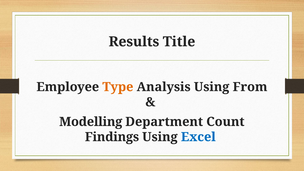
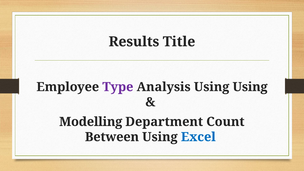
Type colour: orange -> purple (118, 87)
Using From: From -> Using (250, 87)
Findings: Findings -> Between (112, 137)
